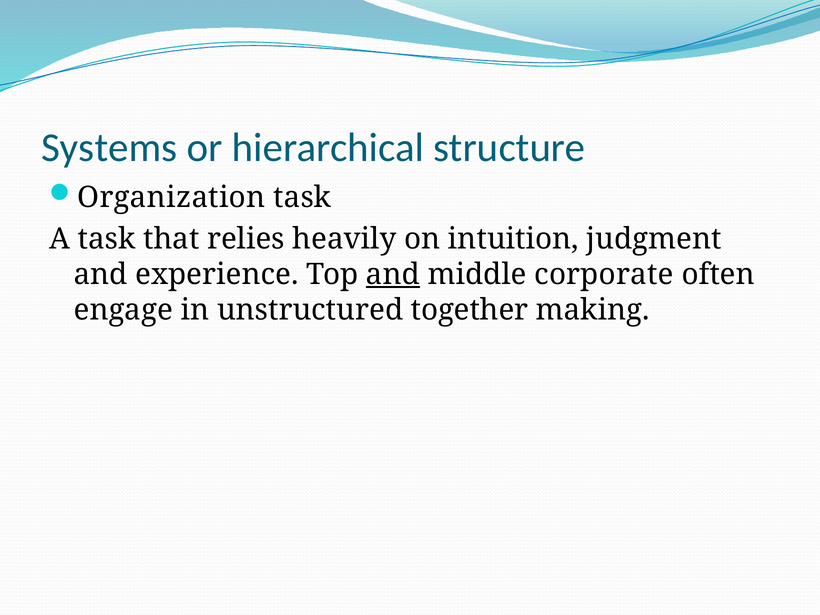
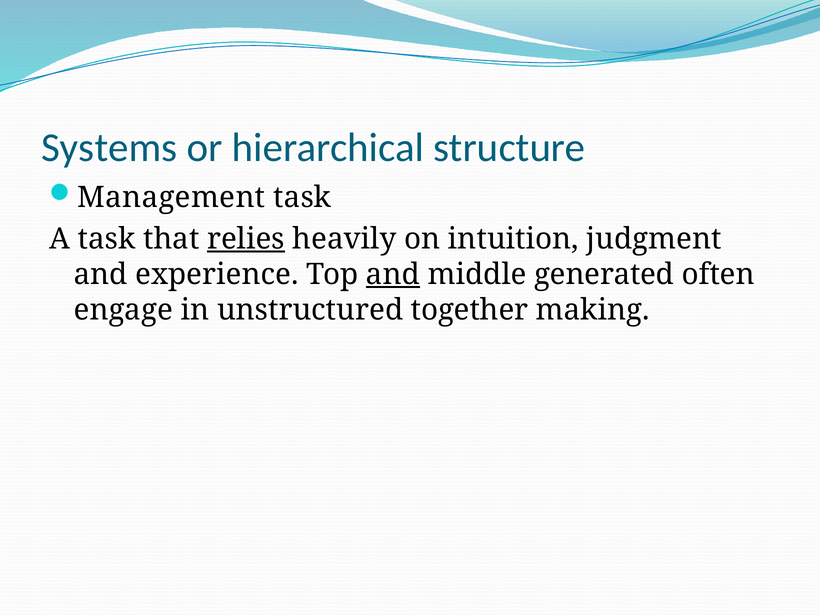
Organization: Organization -> Management (171, 197)
relies underline: none -> present (246, 239)
corporate: corporate -> generated (604, 274)
